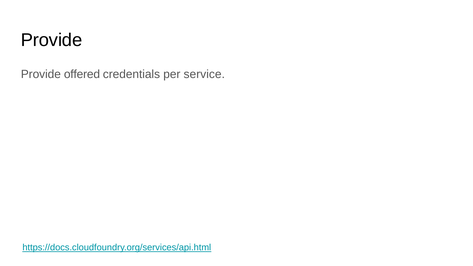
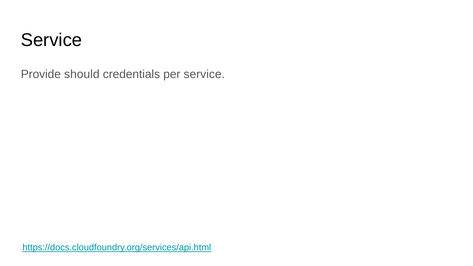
Provide: Provide -> Service (51, 40)
offered: offered -> should (82, 74)
